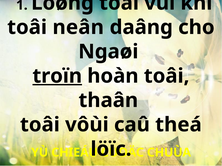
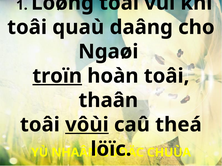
neân: neân -> quaù (78, 27)
vôùi underline: none -> present (87, 125)
CHIEÁU: CHIEÁU -> NHAÂN (75, 153)
